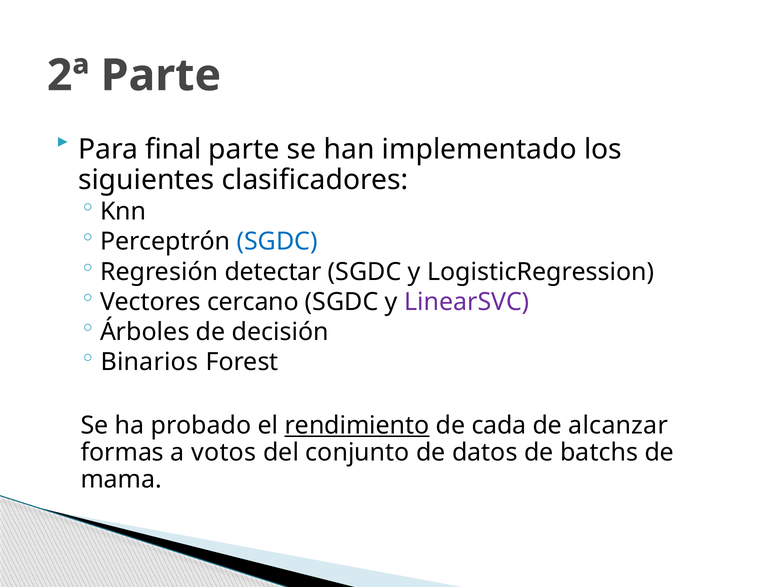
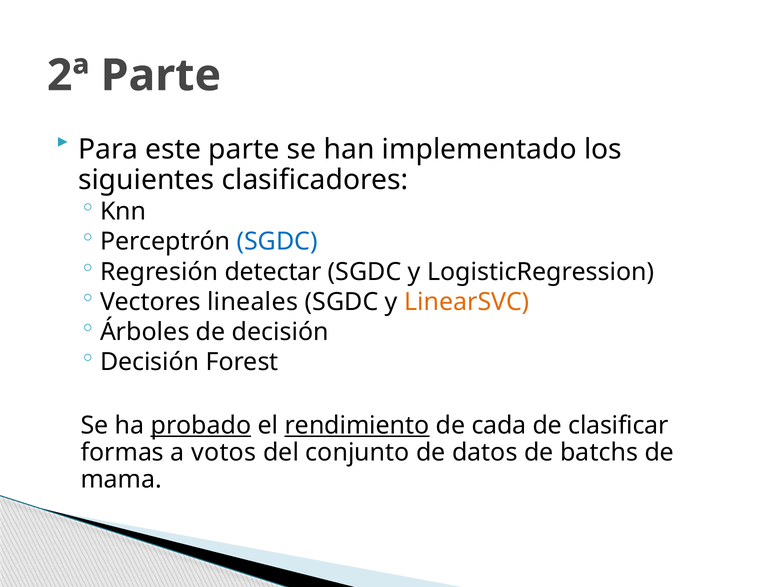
final: final -> este (173, 150)
cercano: cercano -> lineales (253, 302)
LinearSVC colour: purple -> orange (467, 302)
Binarios: Binarios -> Decisión (150, 362)
probado underline: none -> present (201, 426)
alcanzar: alcanzar -> clasificar (618, 426)
